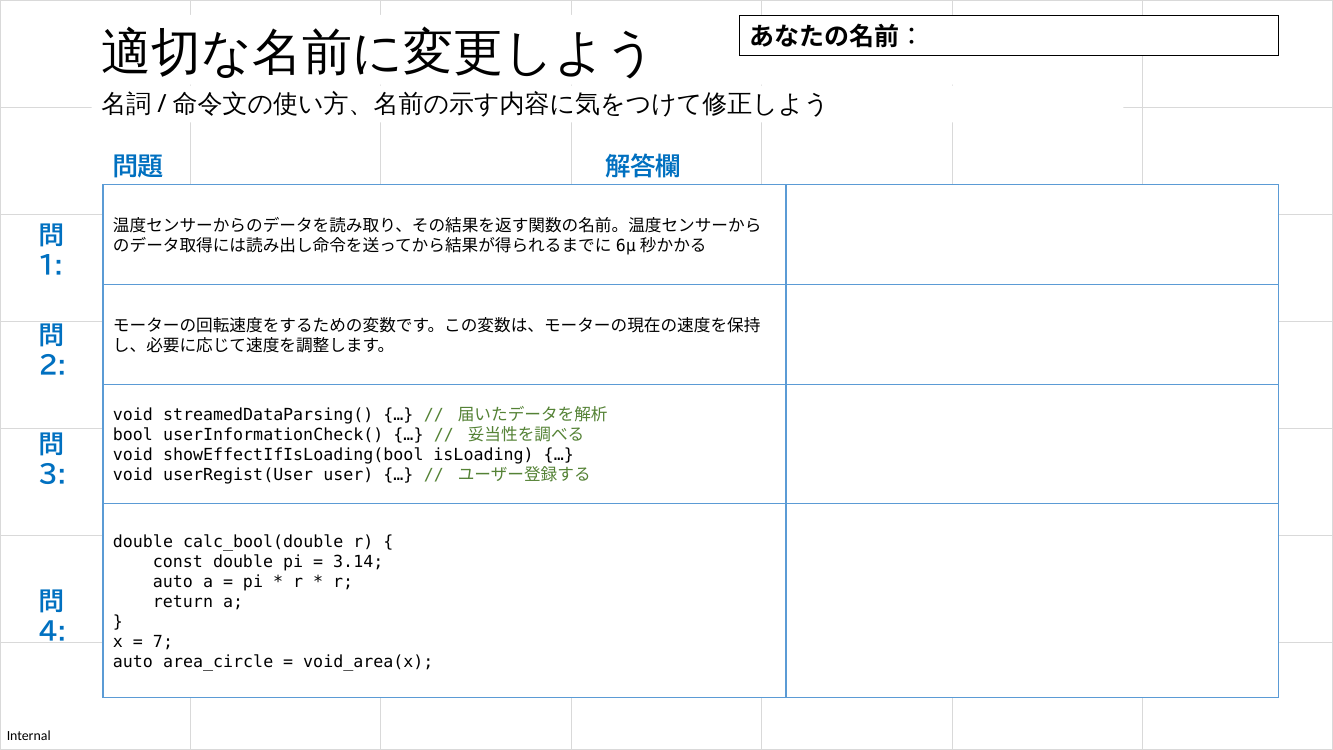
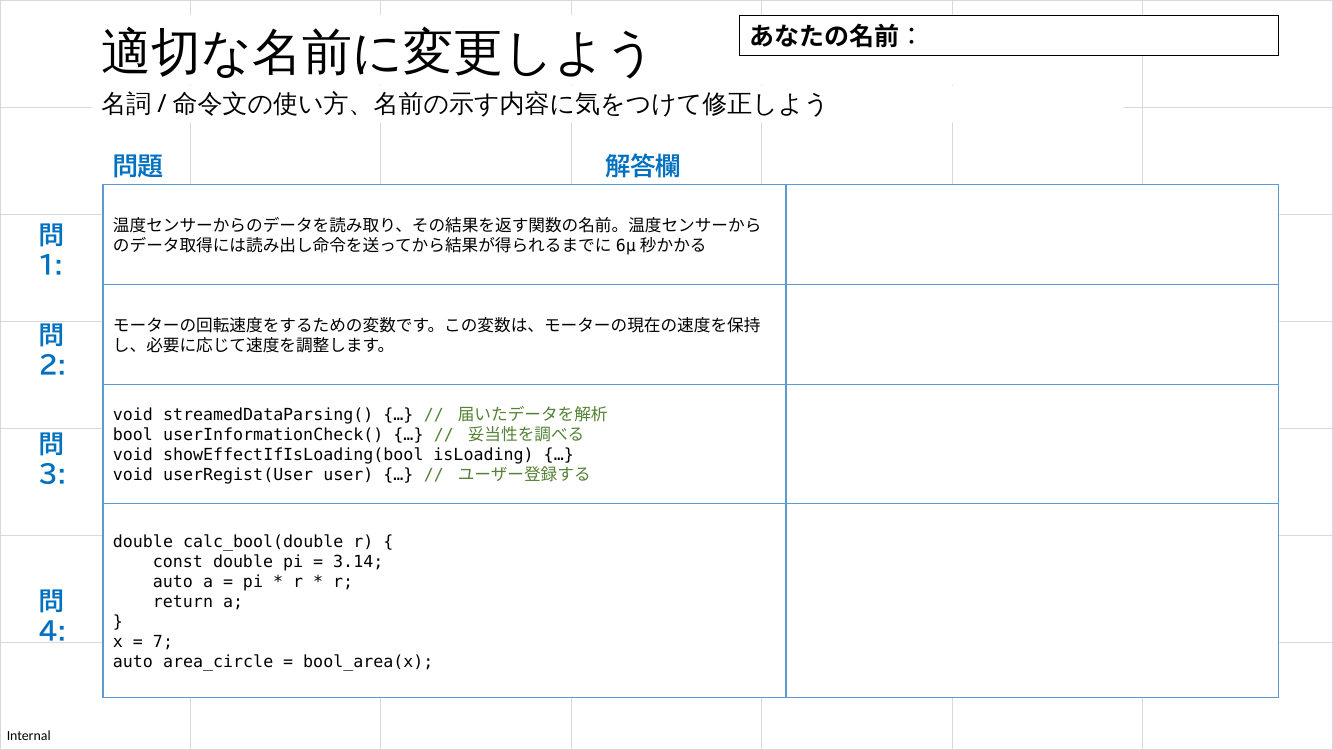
void_area(x: void_area(x -> bool_area(x (368, 661)
